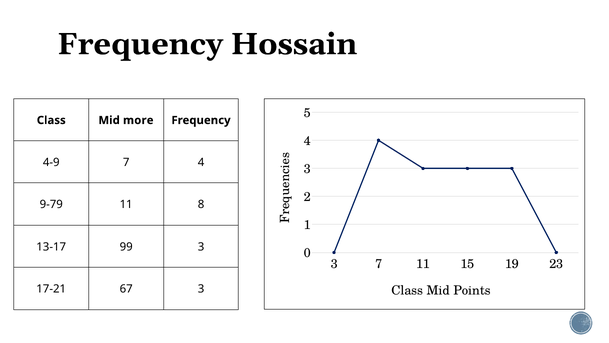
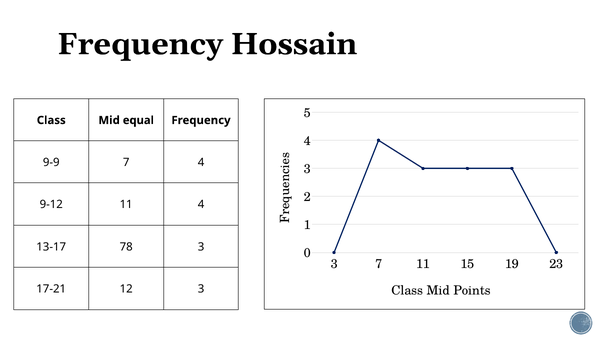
more: more -> equal (138, 120)
4-9: 4-9 -> 9-9 (51, 162)
9-79: 9-79 -> 9-12 (51, 204)
11 8: 8 -> 4 (201, 204)
99: 99 -> 78 (126, 247)
67: 67 -> 12 (126, 289)
